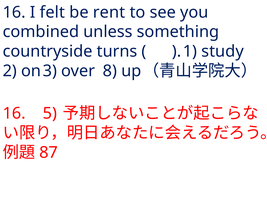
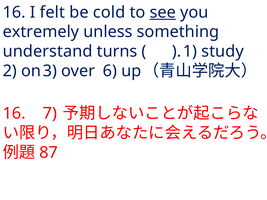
rent: rent -> cold (109, 12)
see underline: none -> present (163, 12)
combined: combined -> extremely (41, 32)
countryside: countryside -> understand (48, 51)
8: 8 -> 6 (110, 71)
5: 5 -> 7 (50, 114)
